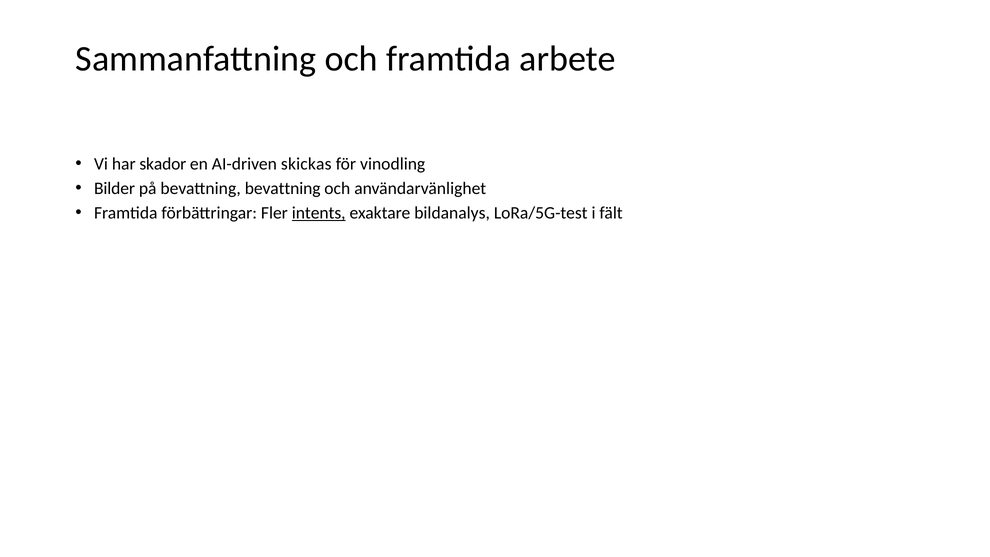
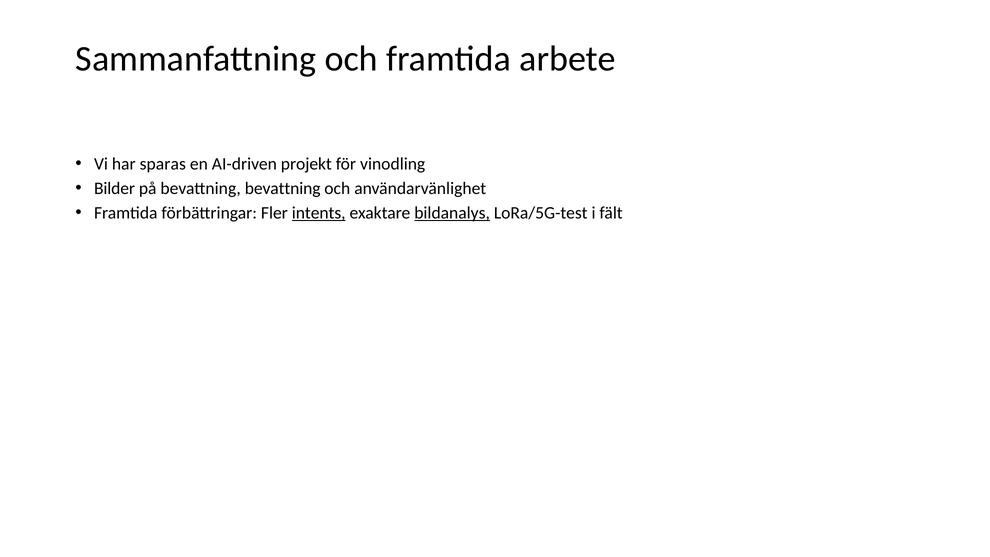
skador: skador -> sparas (163, 164)
skickas: skickas -> projekt (306, 164)
bildanalys underline: none -> present (452, 213)
